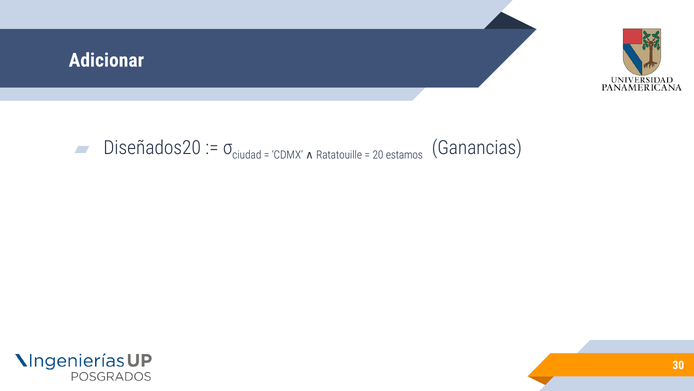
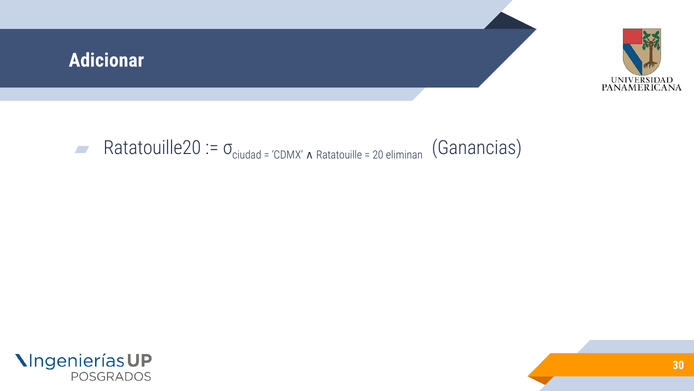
Diseñados20: Diseñados20 -> Ratatouille20 (152, 148)
estamos: estamos -> eliminan (404, 155)
